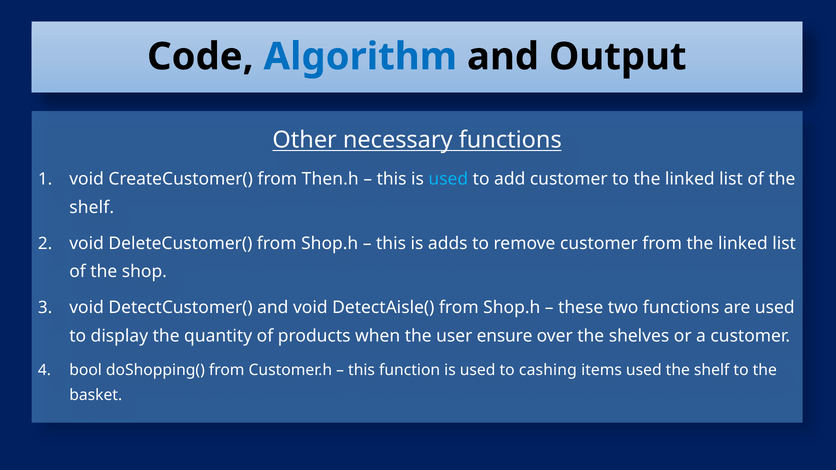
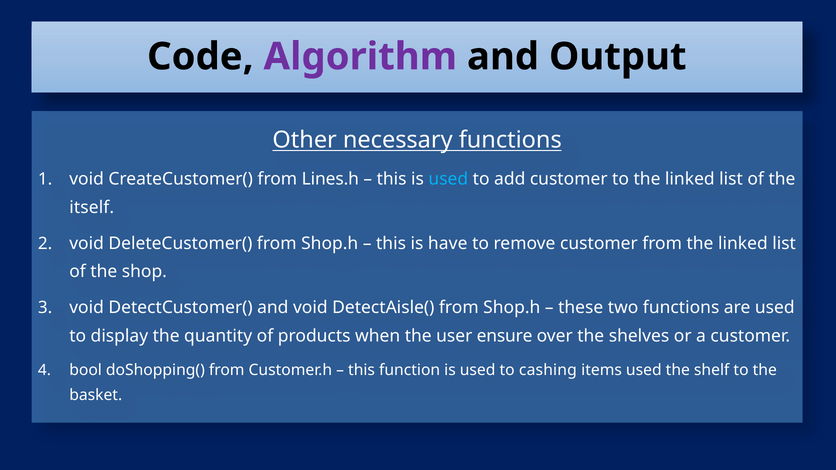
Algorithm colour: blue -> purple (360, 57)
Then.h: Then.h -> Lines.h (330, 179)
shelf: shelf -> itself (92, 207)
adds: adds -> have (448, 243)
